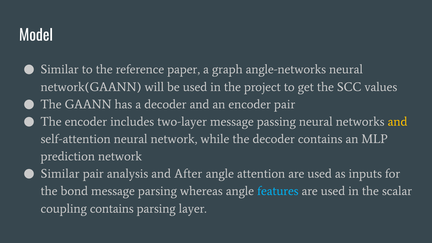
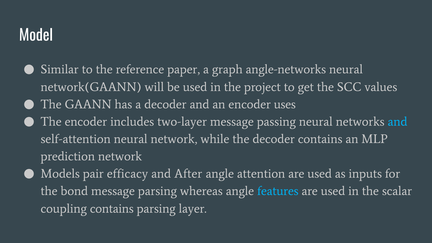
encoder pair: pair -> uses (285, 104)
and colour: yellow -> light blue (398, 122)
Similar: Similar -> Models (60, 174)
analysis: analysis -> efficacy (127, 174)
